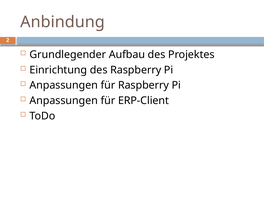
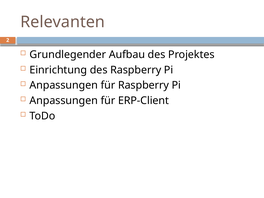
Anbindung: Anbindung -> Relevanten (63, 22)
